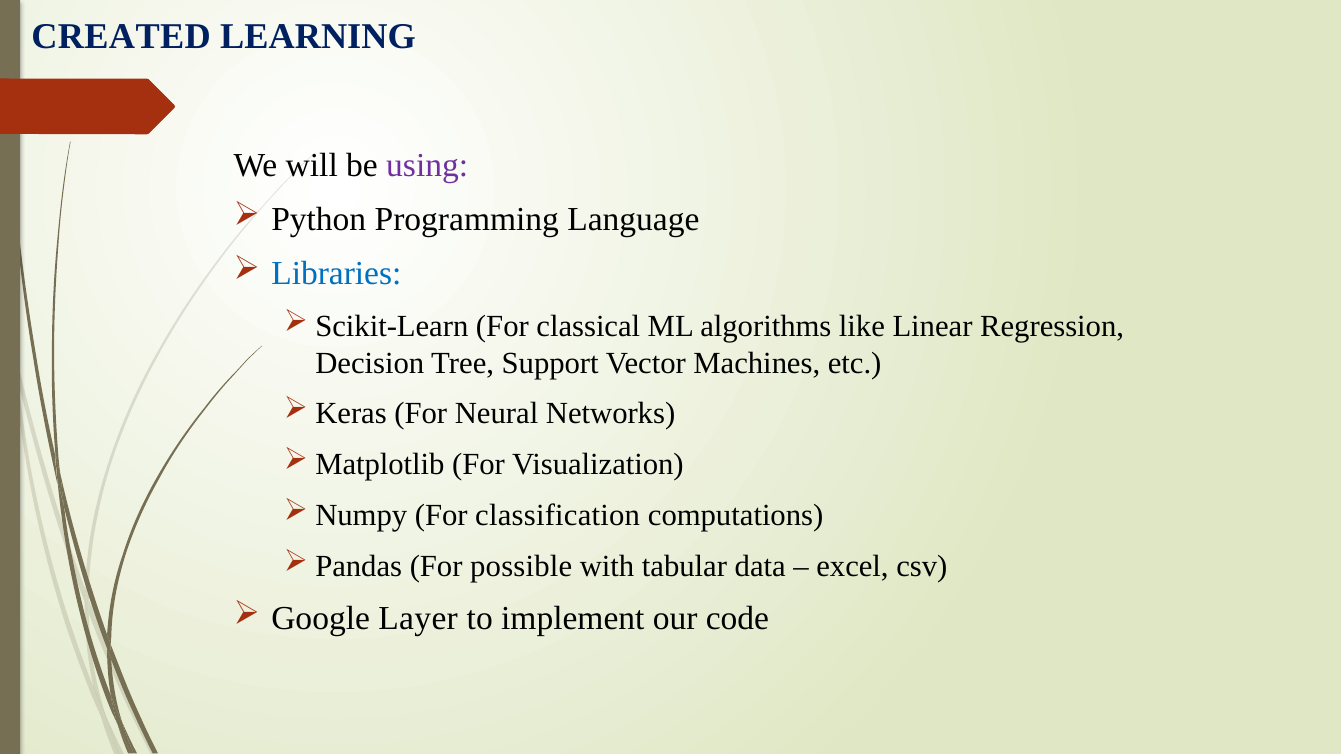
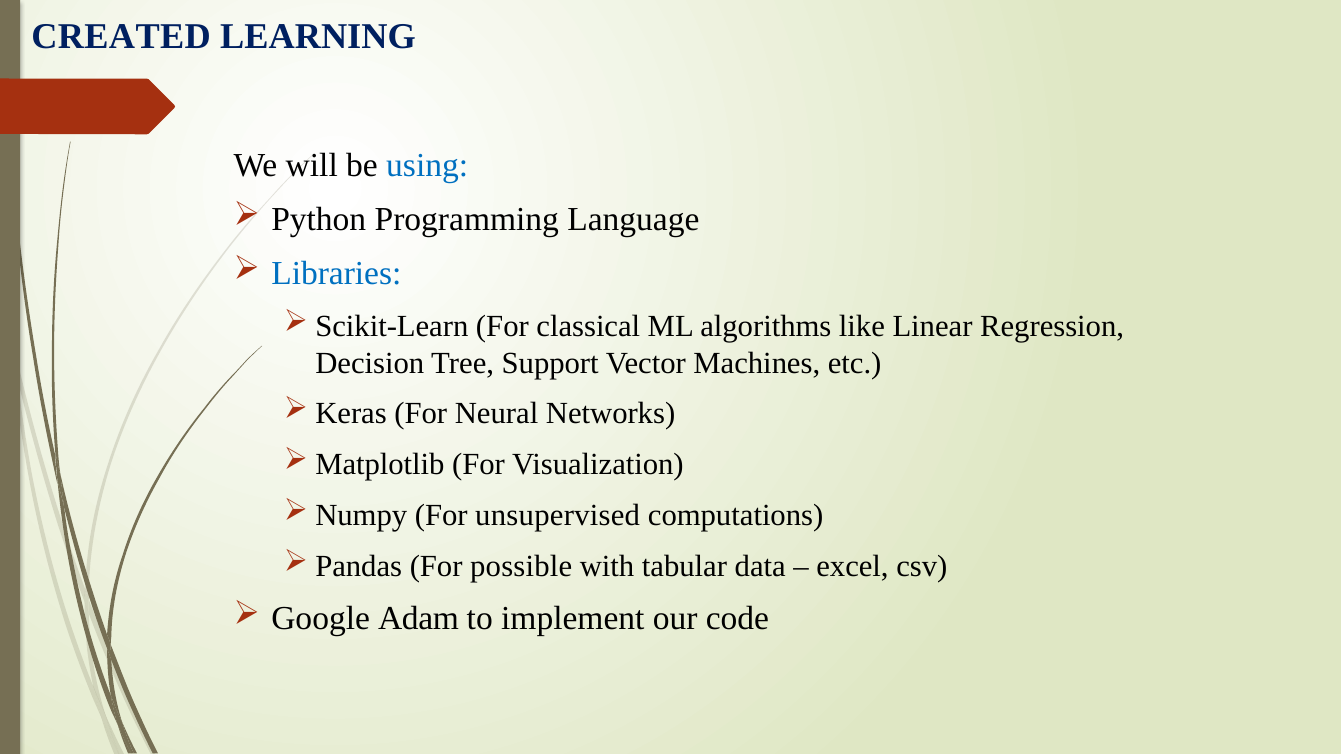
using colour: purple -> blue (427, 166)
classification: classification -> unsupervised (558, 516)
Layer: Layer -> Adam (418, 619)
